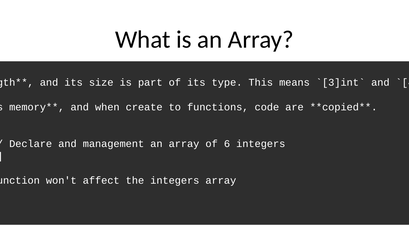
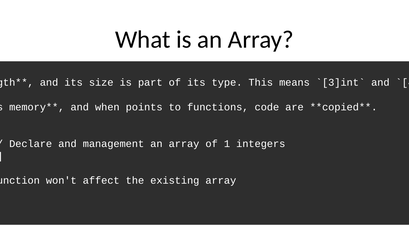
create: create -> points (144, 107)
of 6: 6 -> 1 (227, 144)
the integers: integers -> existing (175, 181)
